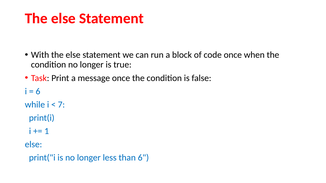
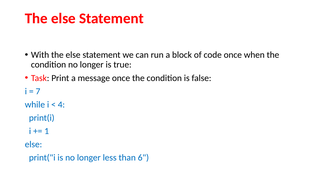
6: 6 -> 7 (38, 91)
7: 7 -> 4 (61, 105)
